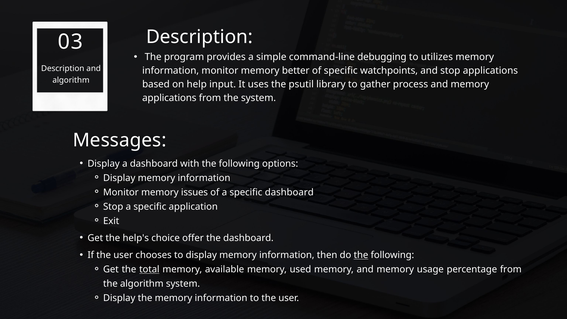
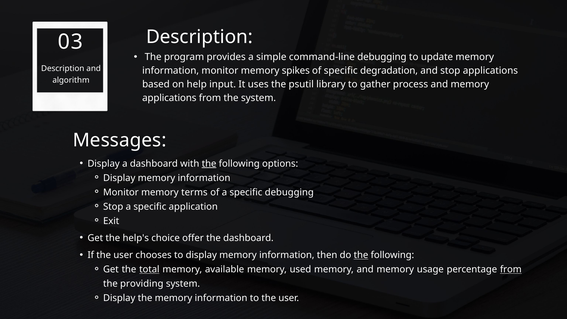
utilizes: utilizes -> update (437, 57)
better: better -> spikes (296, 71)
watchpoints: watchpoints -> degradation (389, 71)
the underline: none -> present (209, 164)
issues: issues -> terms (194, 192)
specific dashboard: dashboard -> debugging (289, 192)
from underline: none -> present (511, 269)
the algorithm: algorithm -> providing (142, 284)
